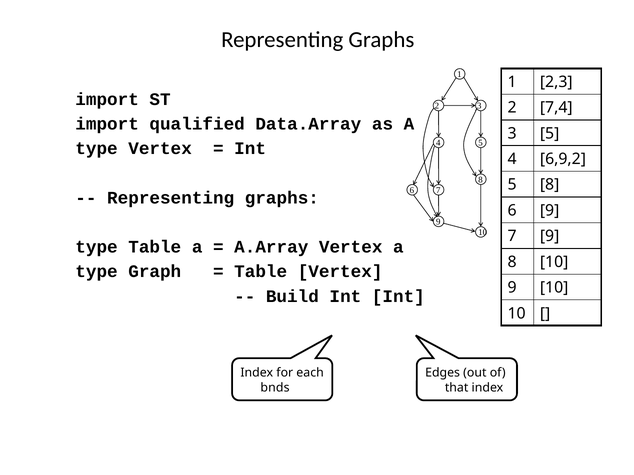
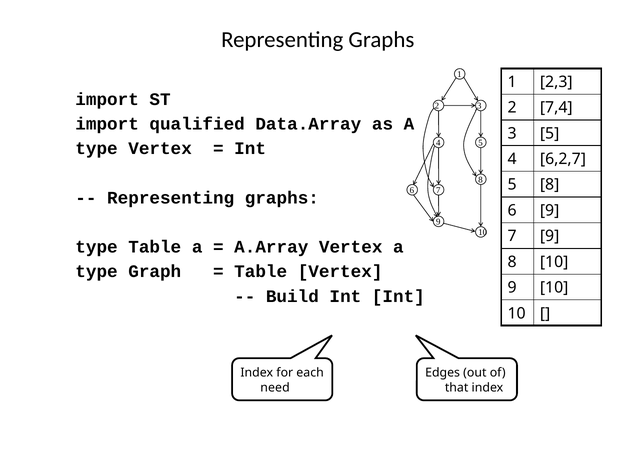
6,9,2: 6,9,2 -> 6,2,7 (563, 159)
bnds: bnds -> need (275, 388)
